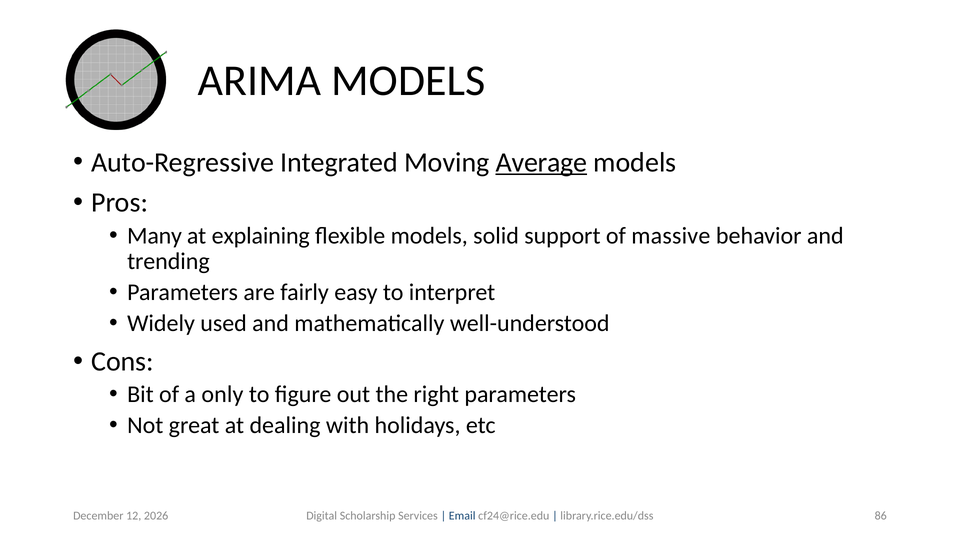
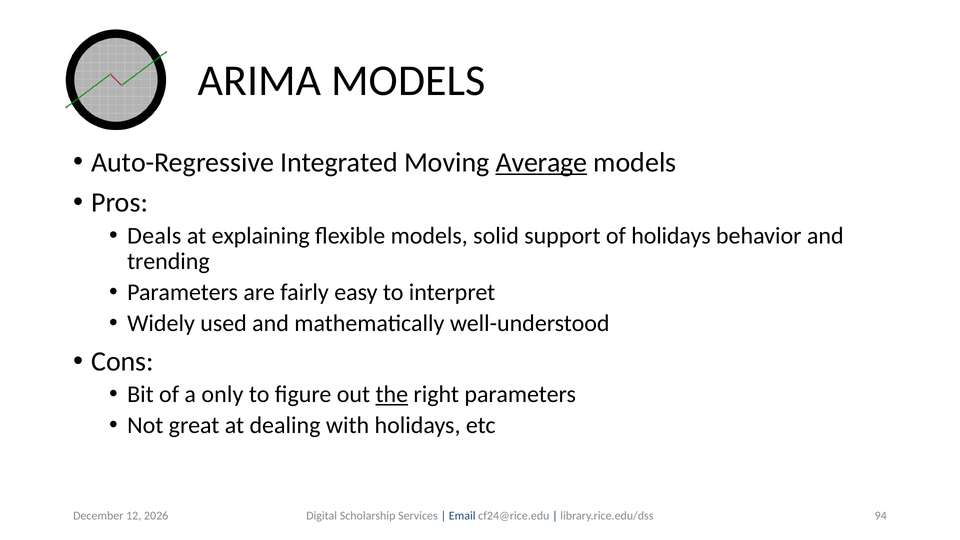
Many: Many -> Deals (154, 236)
of massive: massive -> holidays (671, 236)
the underline: none -> present (392, 395)
86: 86 -> 94 (881, 516)
